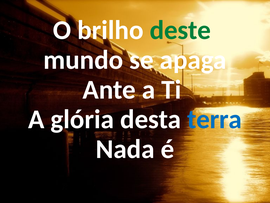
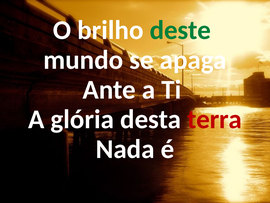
terra colour: blue -> red (214, 119)
